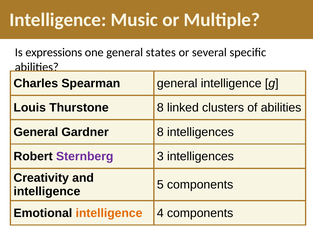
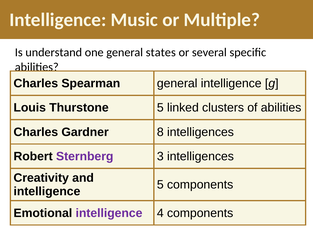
expressions: expressions -> understand (54, 53)
Thurstone 8: 8 -> 5 (160, 108)
General: General -> Charles (36, 132)
intelligence colour: orange -> purple (109, 214)
